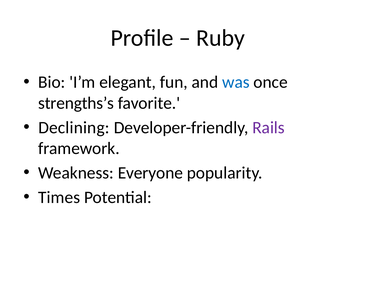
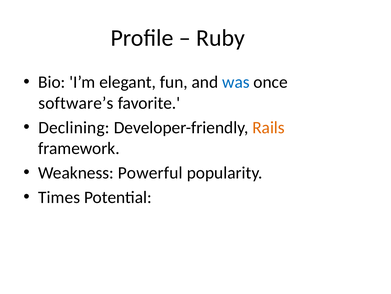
strengths’s: strengths’s -> software’s (76, 103)
Rails colour: purple -> orange (269, 127)
Everyone: Everyone -> Powerful (150, 172)
